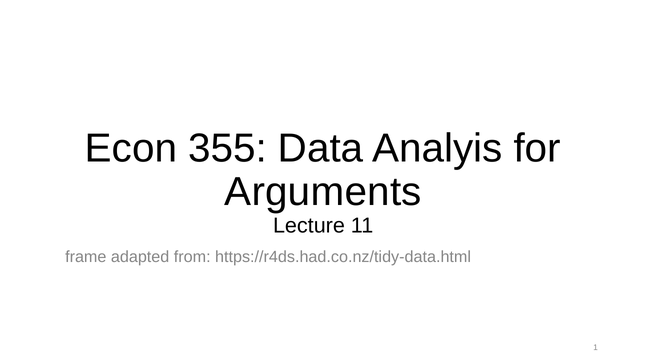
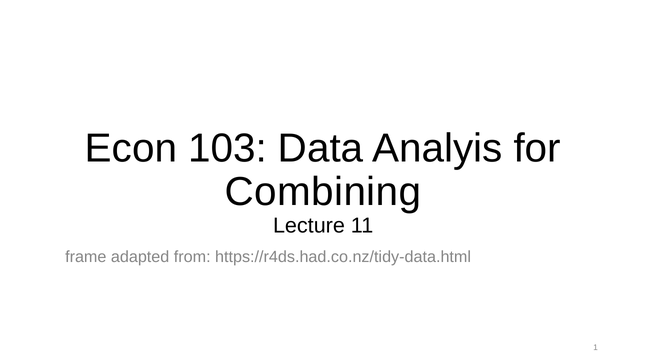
355: 355 -> 103 (227, 148)
Arguments: Arguments -> Combining (323, 192)
